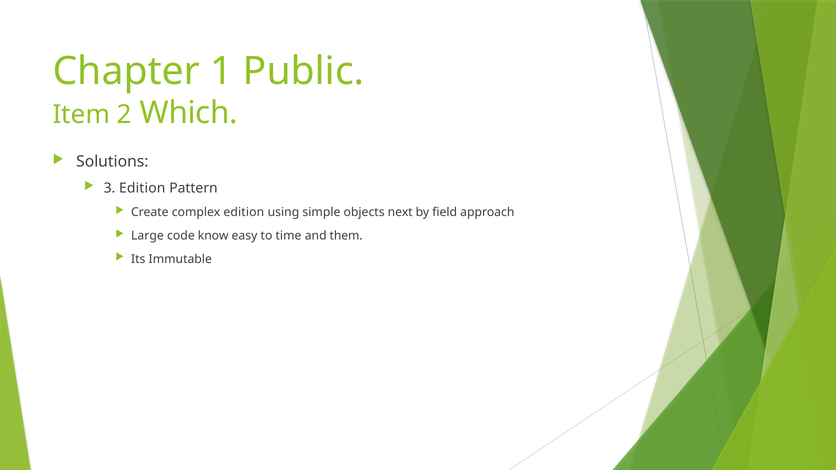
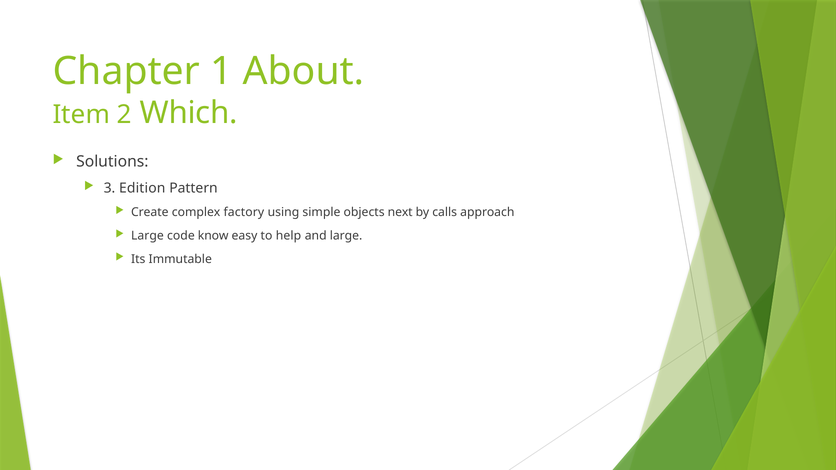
Public: Public -> About (304, 71)
complex edition: edition -> factory (244, 212)
field: field -> calls (445, 212)
time: time -> help (288, 236)
and them: them -> large (346, 236)
